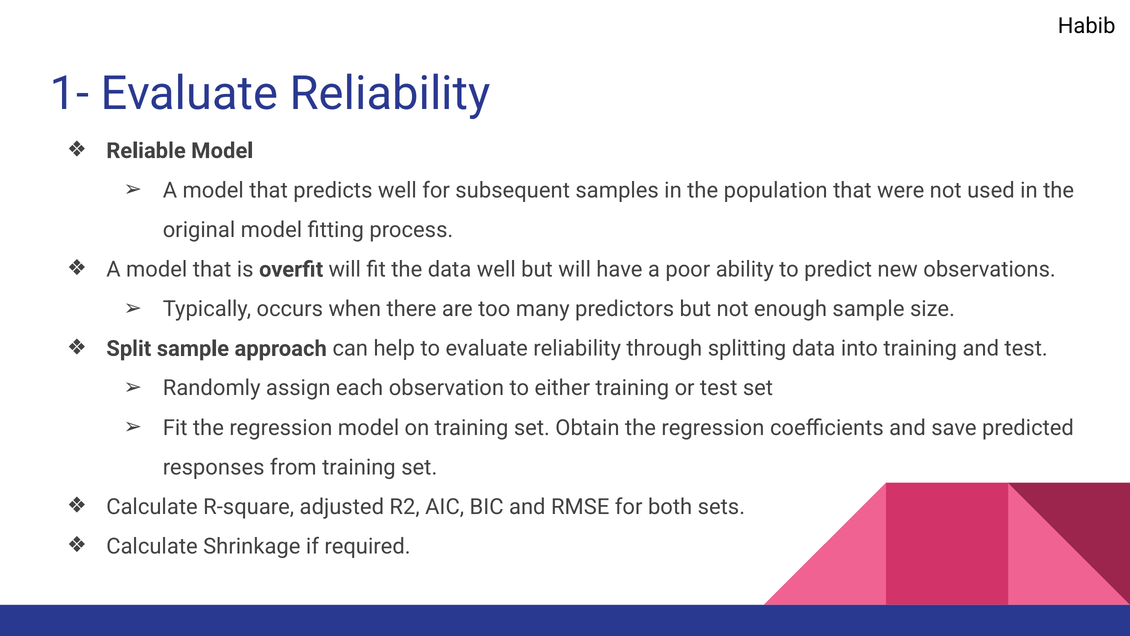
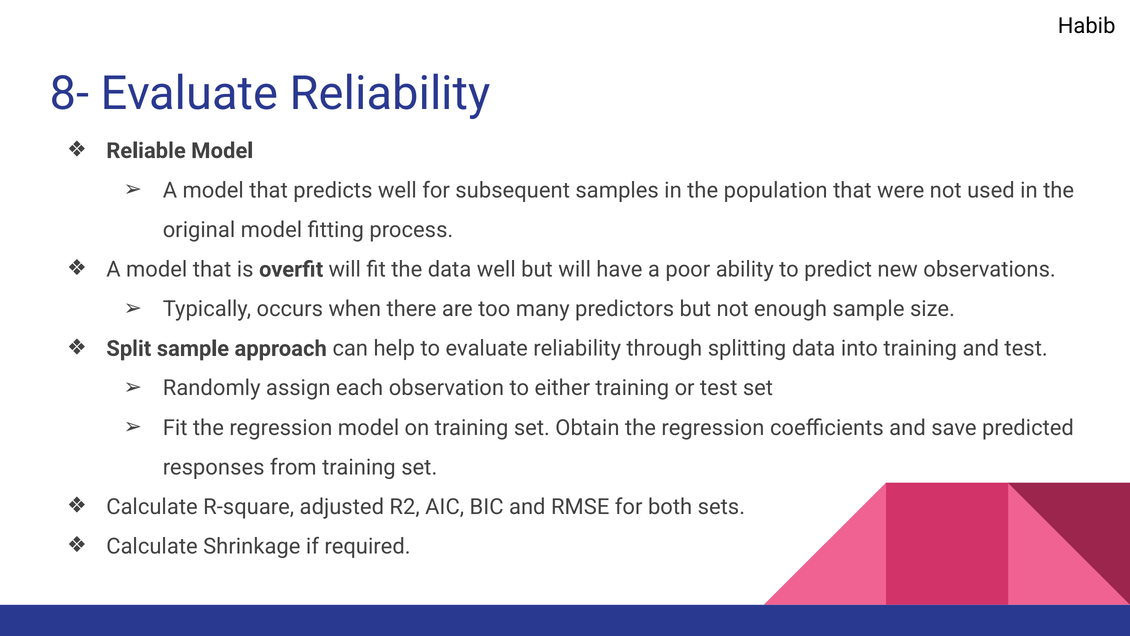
1-: 1- -> 8- (70, 94)
